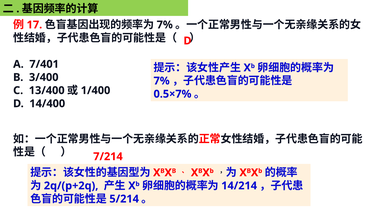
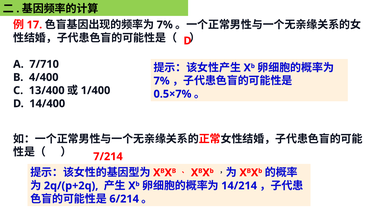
7/401: 7/401 -> 7/710 (44, 64)
3/400: 3/400 -> 4/400 (44, 77)
5/214: 5/214 -> 6/214 (124, 199)
